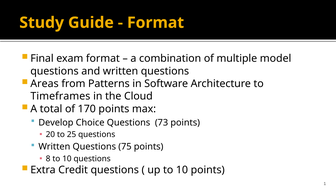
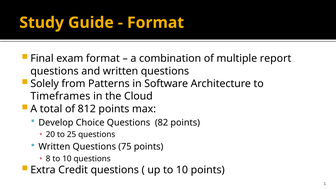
model: model -> report (276, 58)
Areas: Areas -> Solely (45, 84)
170: 170 -> 812 (87, 109)
73: 73 -> 82 (162, 123)
